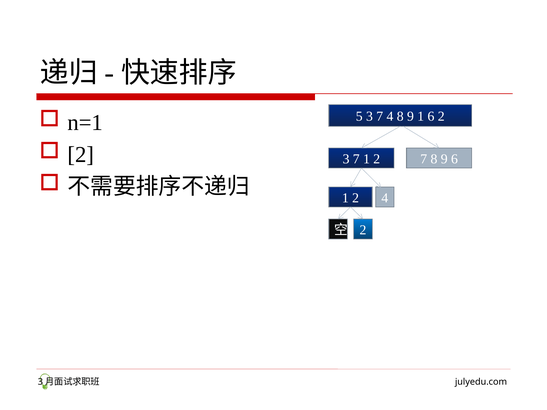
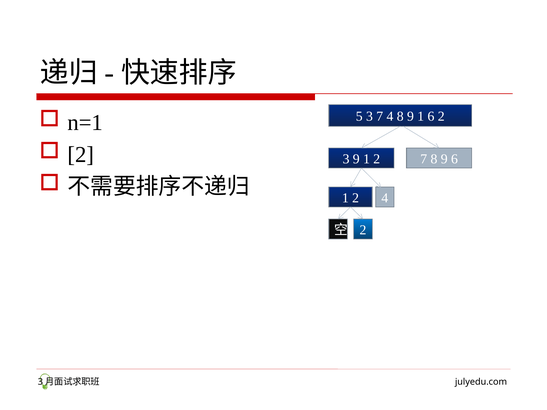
7: 7 -> 9 (356, 159)
